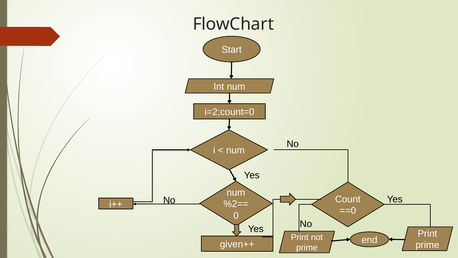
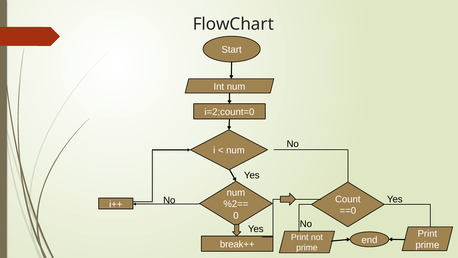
given++: given++ -> break++ (237, 244)
